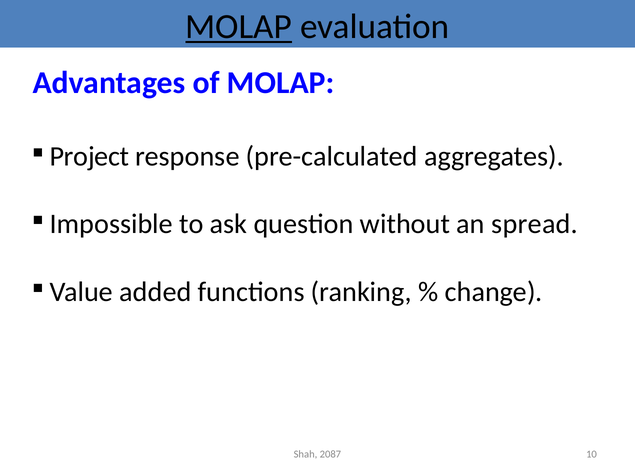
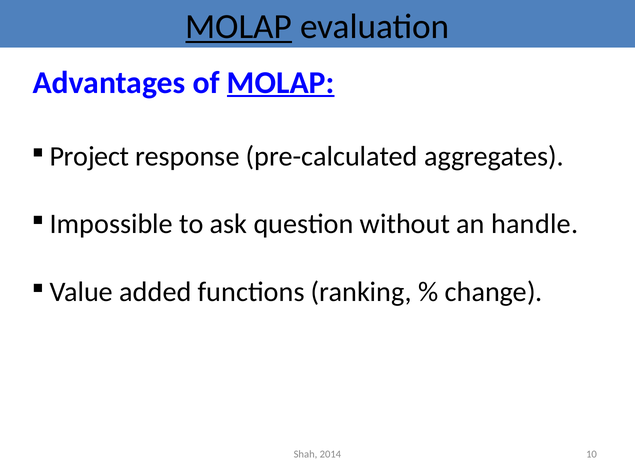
MOLAP underline: none -> present (281, 83)
spread: spread -> handle (535, 224)
2087: 2087 -> 2014 (330, 455)
